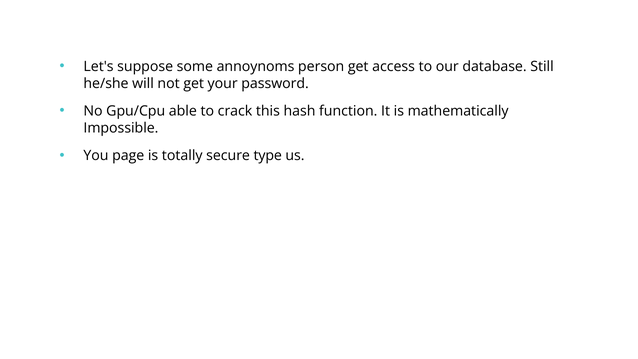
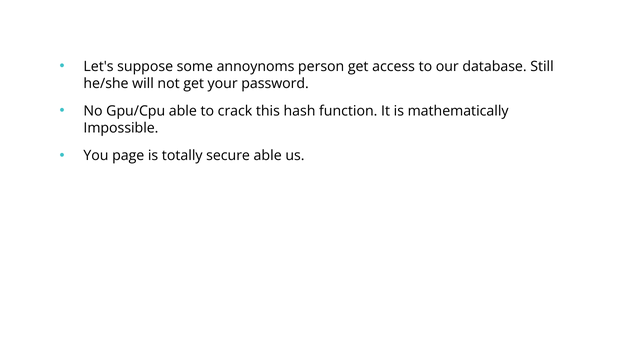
secure type: type -> able (268, 156)
